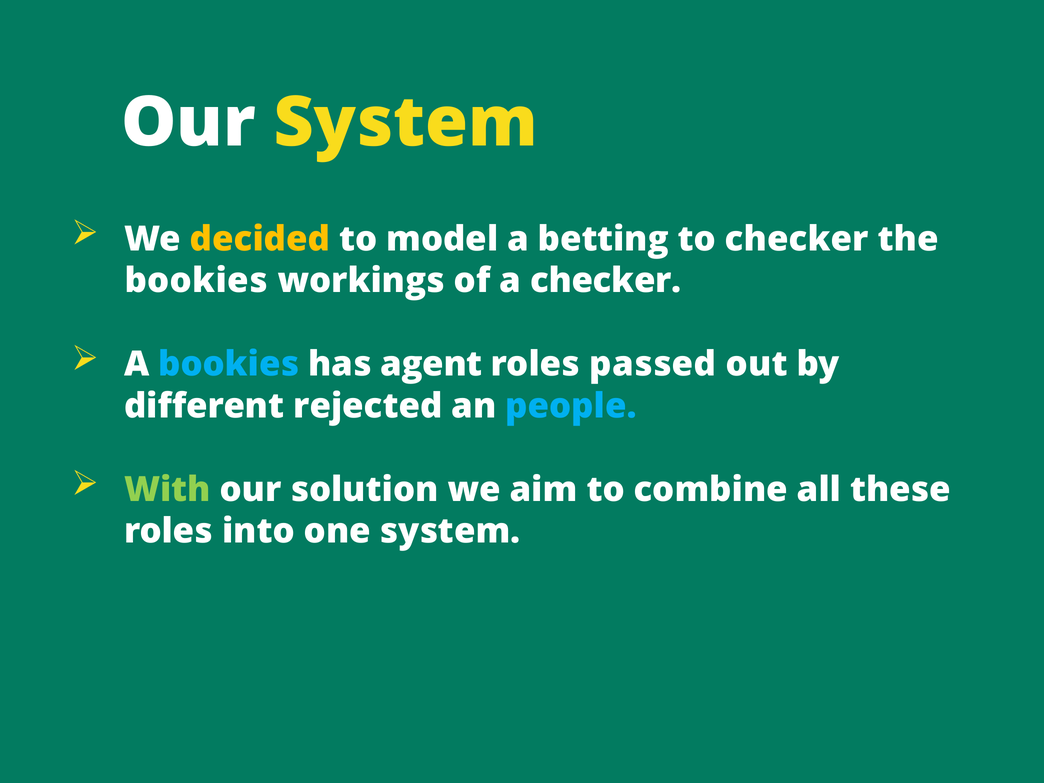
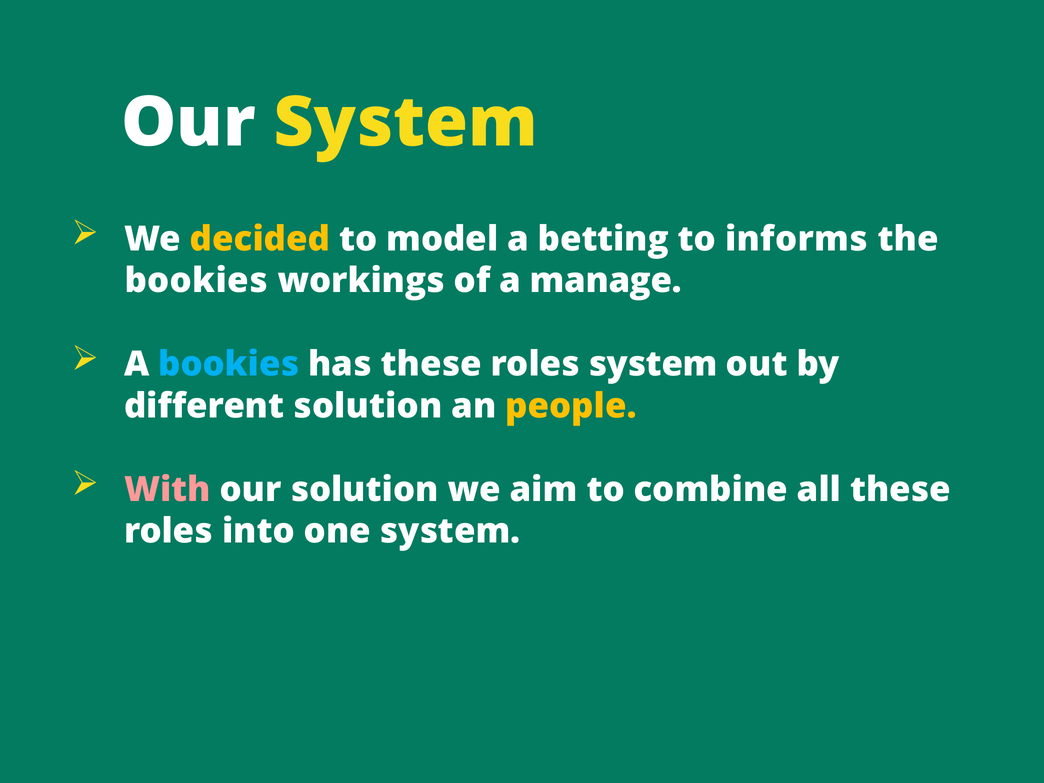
to checker: checker -> informs (797, 239)
a checker: checker -> manage (606, 281)
has agent: agent -> these (431, 364)
roles passed: passed -> system (653, 364)
different rejected: rejected -> solution (368, 406)
people colour: light blue -> yellow (571, 406)
With colour: light green -> pink (167, 490)
